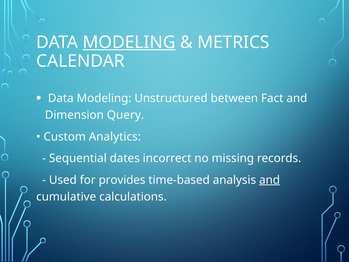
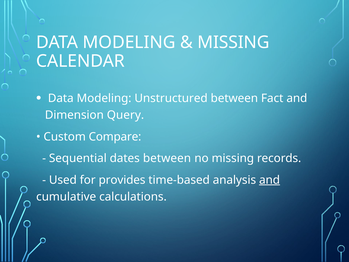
MODELING underline: present -> none (129, 42)
METRICS: METRICS -> MISSING (233, 42)
Analytics: Analytics -> Compare (115, 137)
dates incorrect: incorrect -> between (167, 158)
